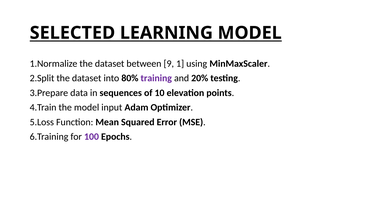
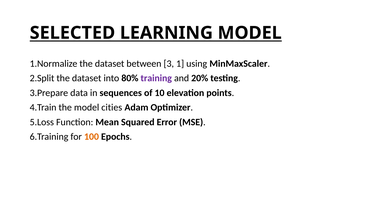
9: 9 -> 3 (169, 63)
input: input -> cities (112, 107)
100 colour: purple -> orange (92, 136)
